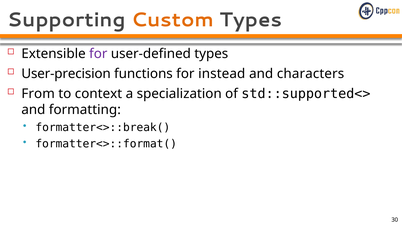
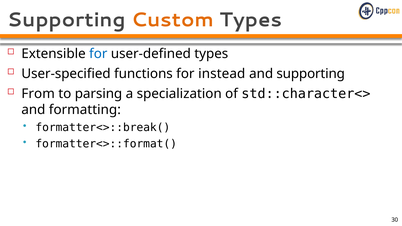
for colour: purple -> blue (98, 54)
User-precision: User-precision -> User-specified (66, 74)
and characters: characters -> supporting (311, 74)
context: context -> parsing (99, 94)
std::supported<>: std::supported<> -> std::character<> (306, 94)
